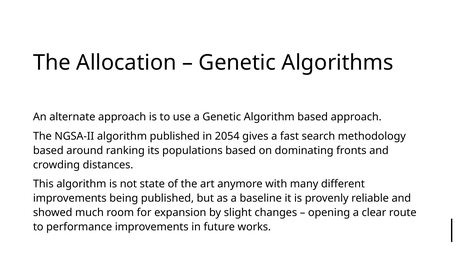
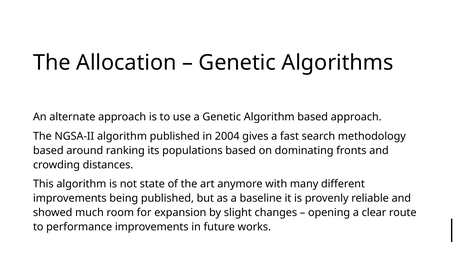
2054: 2054 -> 2004 (227, 136)
